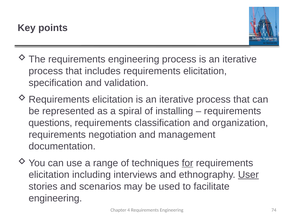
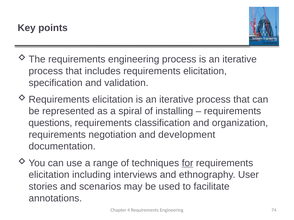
management: management -> development (187, 135)
User underline: present -> none (248, 175)
engineering: engineering -> annotations (55, 199)
